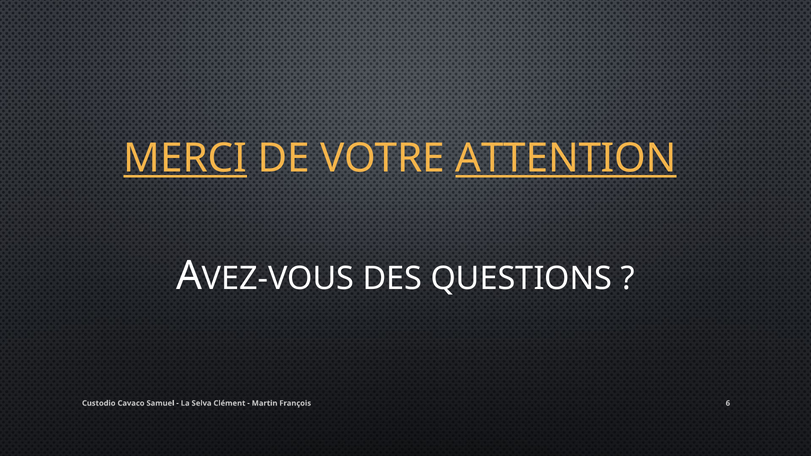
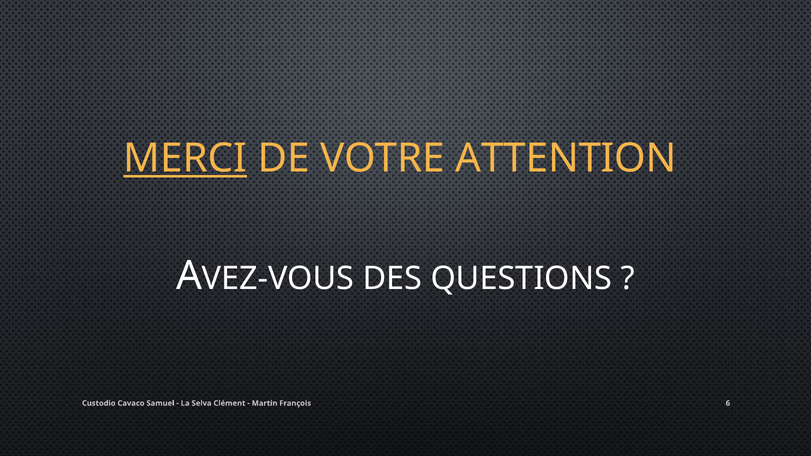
ATTENTION underline: present -> none (566, 159)
